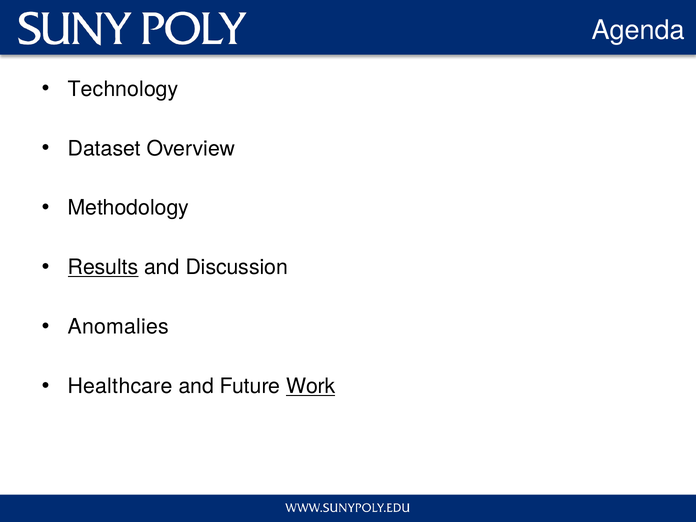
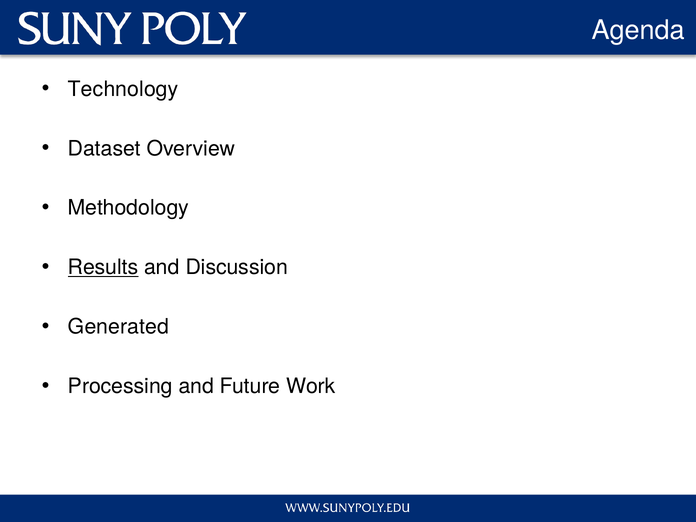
Anomalies: Anomalies -> Generated (118, 327)
Healthcare: Healthcare -> Processing (120, 386)
Work underline: present -> none (311, 386)
